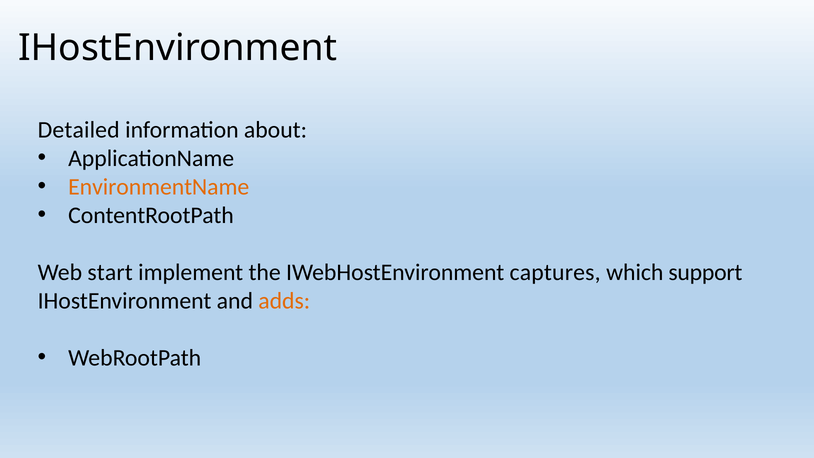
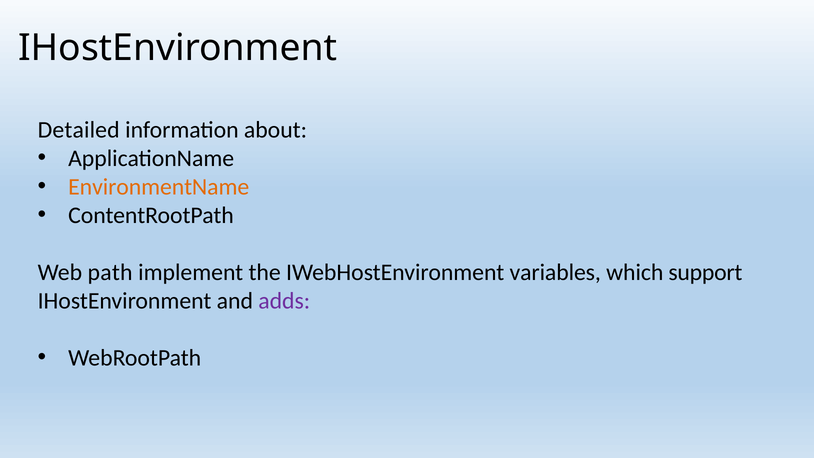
start: start -> path (110, 272)
captures: captures -> variables (555, 272)
adds colour: orange -> purple (284, 301)
